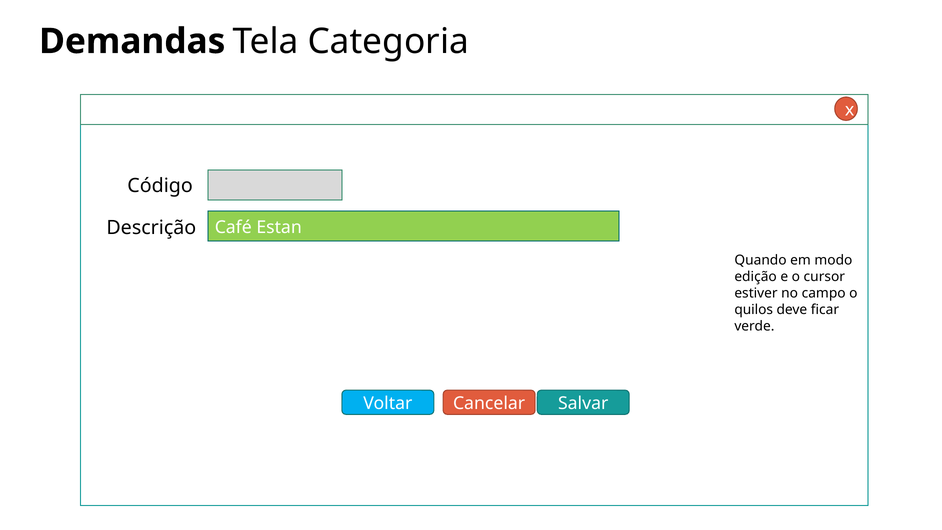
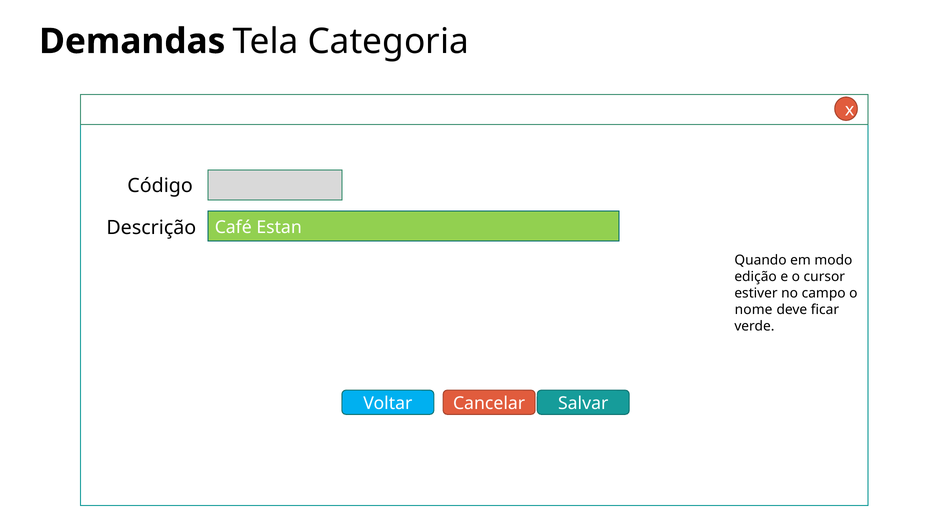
quilos: quilos -> nome (754, 310)
